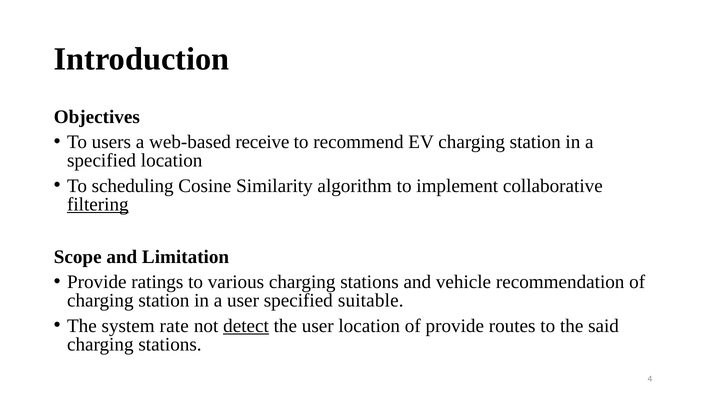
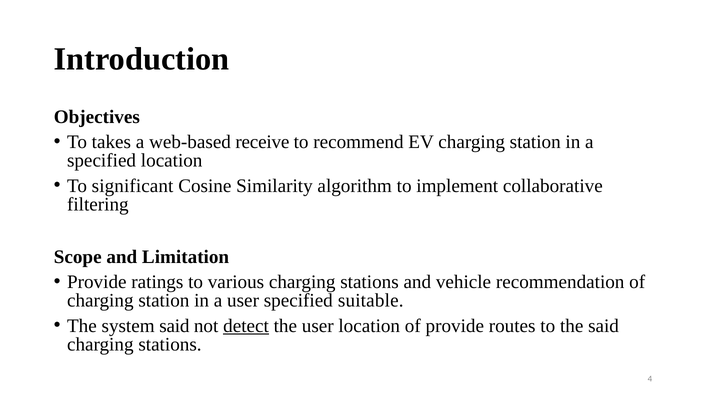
users: users -> takes (111, 142)
scheduling: scheduling -> significant (133, 186)
filtering underline: present -> none (98, 204)
system rate: rate -> said (174, 326)
